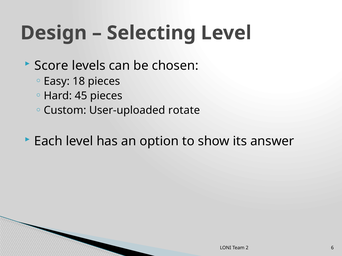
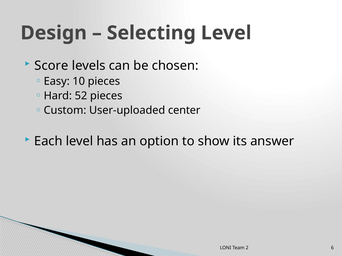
18: 18 -> 10 (79, 81)
45: 45 -> 52 (81, 96)
rotate: rotate -> center (184, 111)
